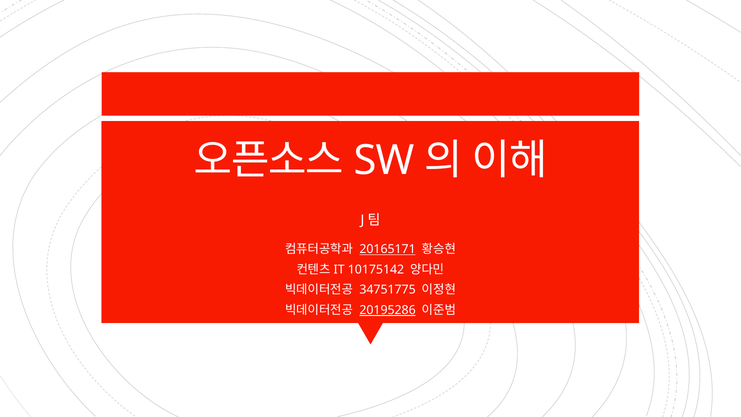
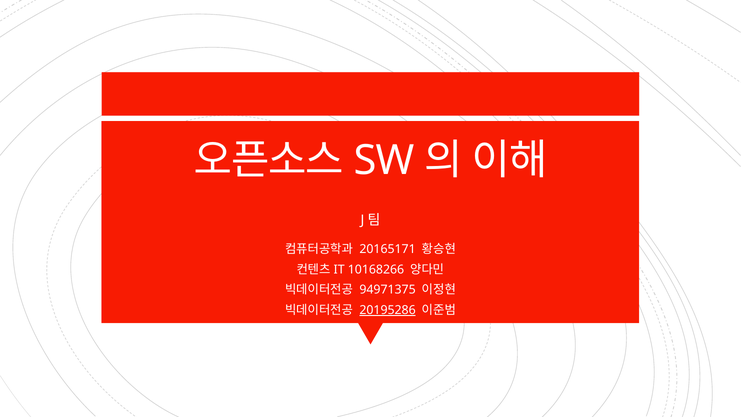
20165171 underline: present -> none (388, 249)
10175142: 10175142 -> 10168266 (376, 270)
34751775: 34751775 -> 94971375 (388, 290)
